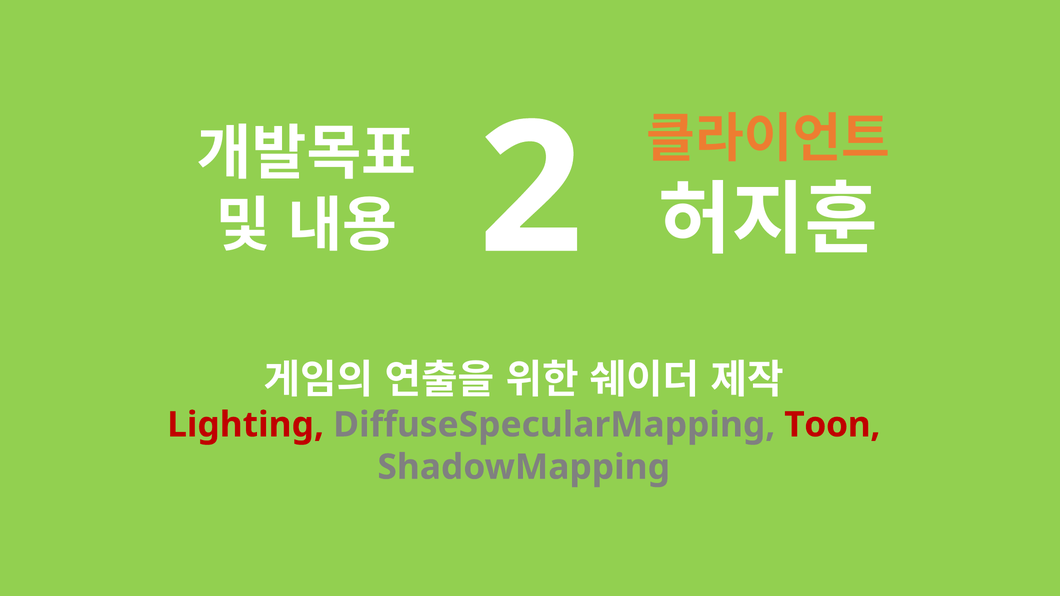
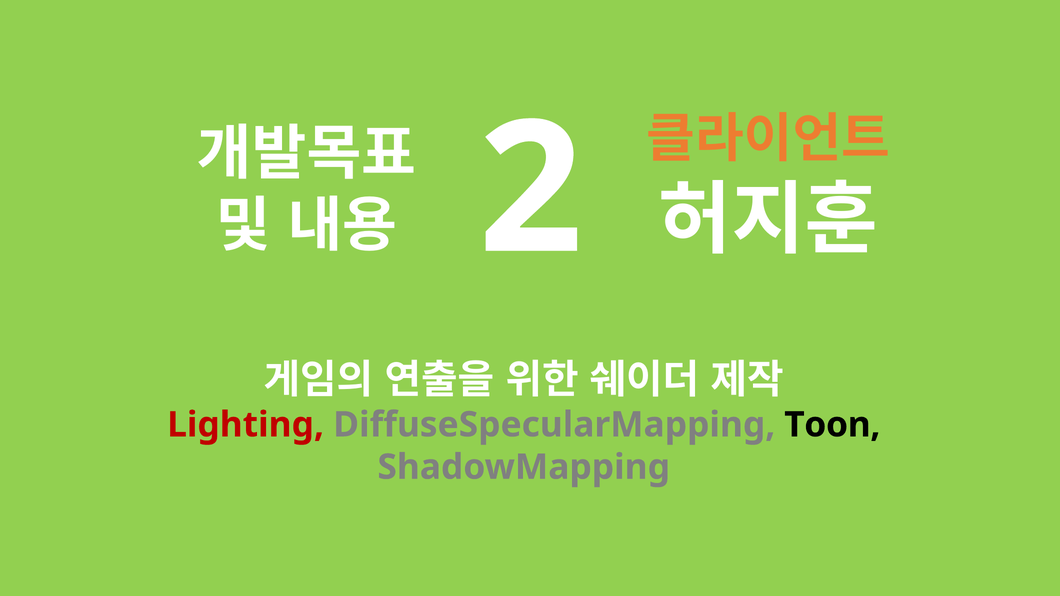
Toon colour: red -> black (832, 425)
